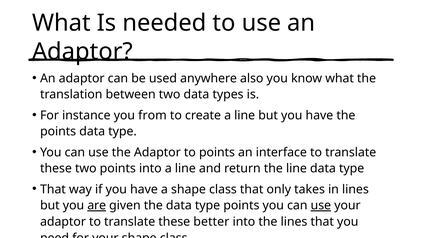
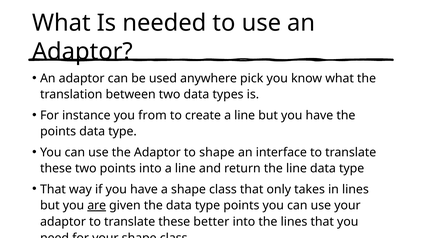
also: also -> pick (252, 78)
to points: points -> shape (217, 152)
use underline: present -> none (321, 205)
